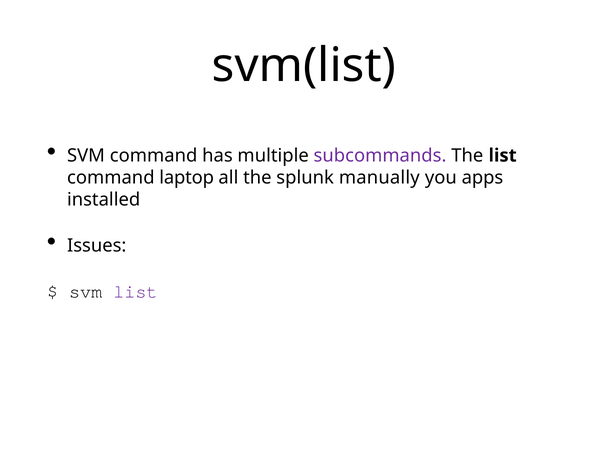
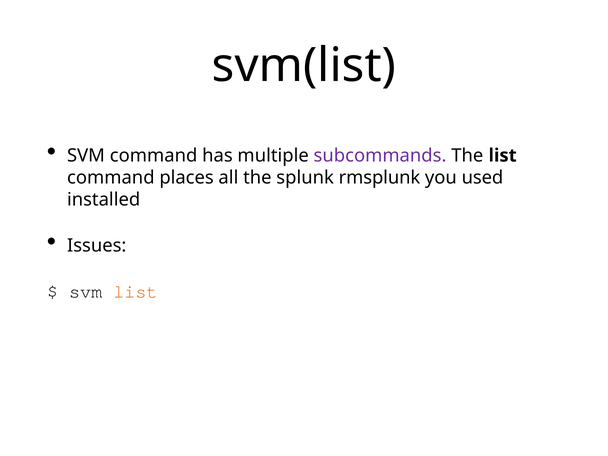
laptop: laptop -> places (187, 178)
manually: manually -> rmsplunk (379, 178)
apps: apps -> used (482, 178)
list colour: purple -> orange (135, 291)
